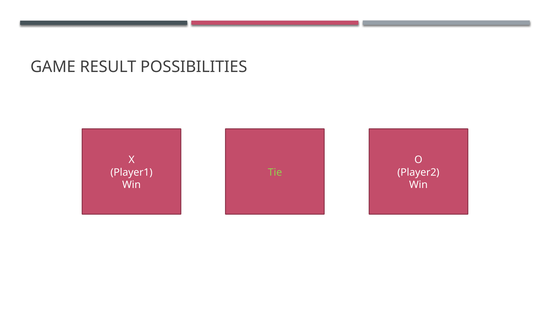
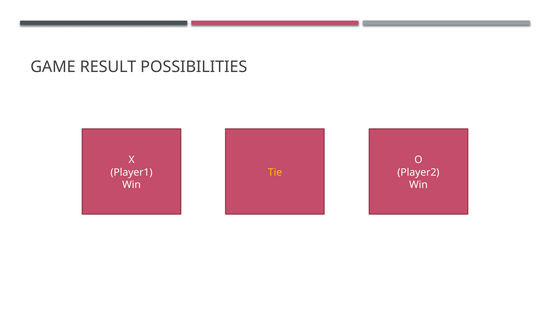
Tie colour: light green -> yellow (275, 172)
